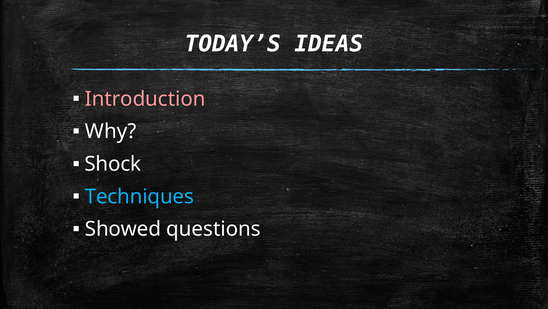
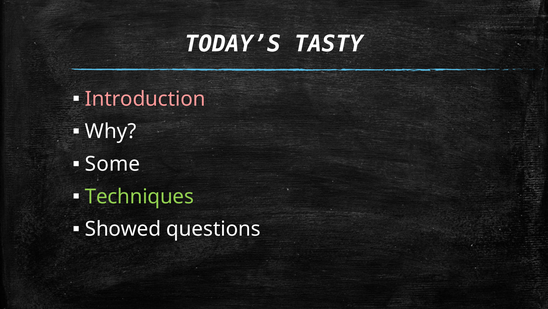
IDEAS: IDEAS -> TASTY (329, 44)
Shock: Shock -> Some (113, 164)
Techniques colour: light blue -> light green (139, 196)
